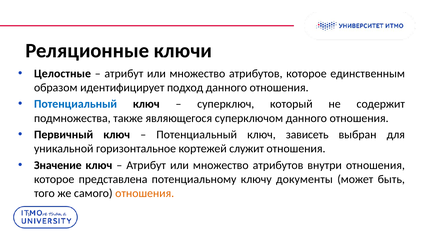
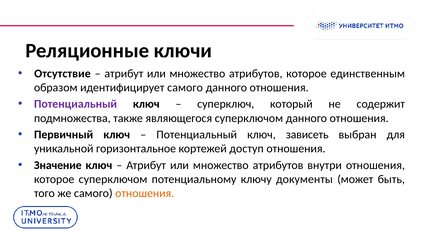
Целостные: Целостные -> Отсутствие (62, 74)
идентифицирует подход: подход -> самого (185, 88)
Потенциальный colour: blue -> purple (76, 104)
служит: служит -> доступ (247, 149)
которое представлена: представлена -> суперключом (113, 180)
